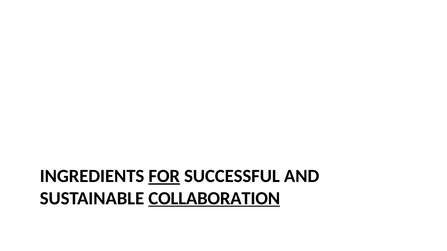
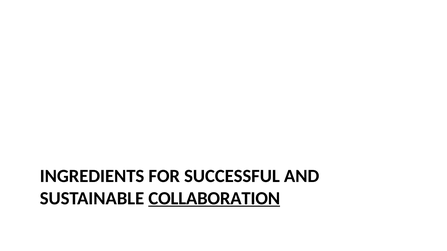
FOR underline: present -> none (164, 176)
